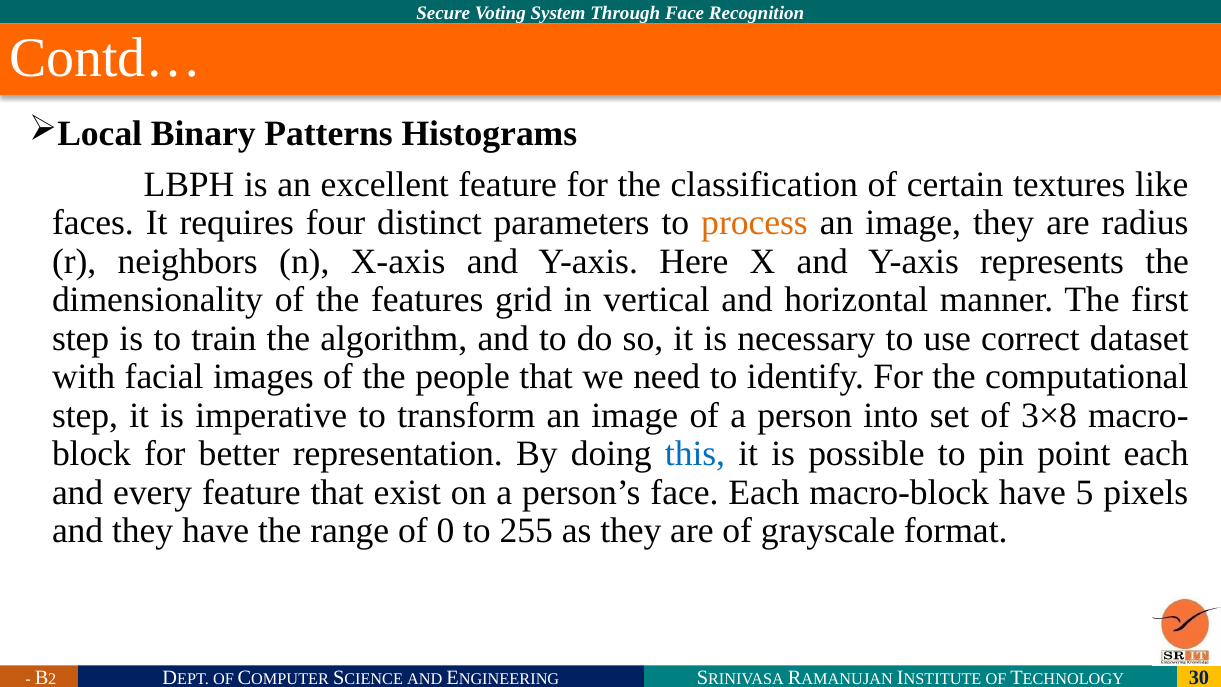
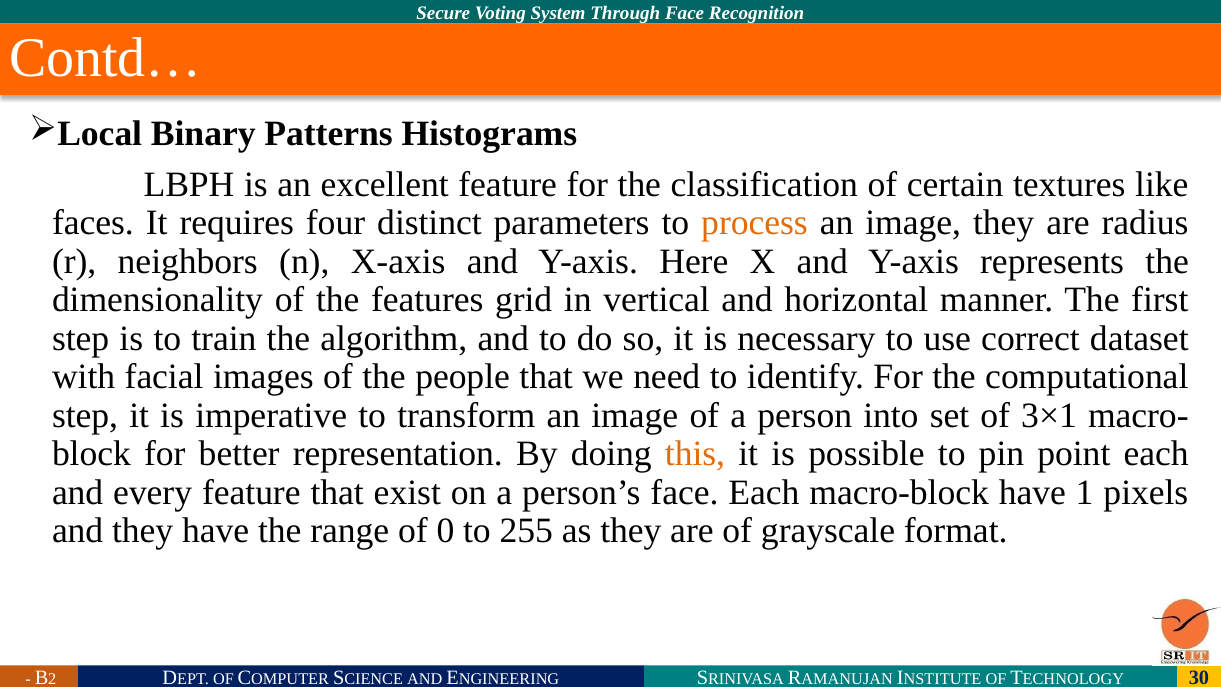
3×8: 3×8 -> 3×1 (1049, 416)
this colour: blue -> orange (695, 454)
5: 5 -> 1 (1085, 492)
